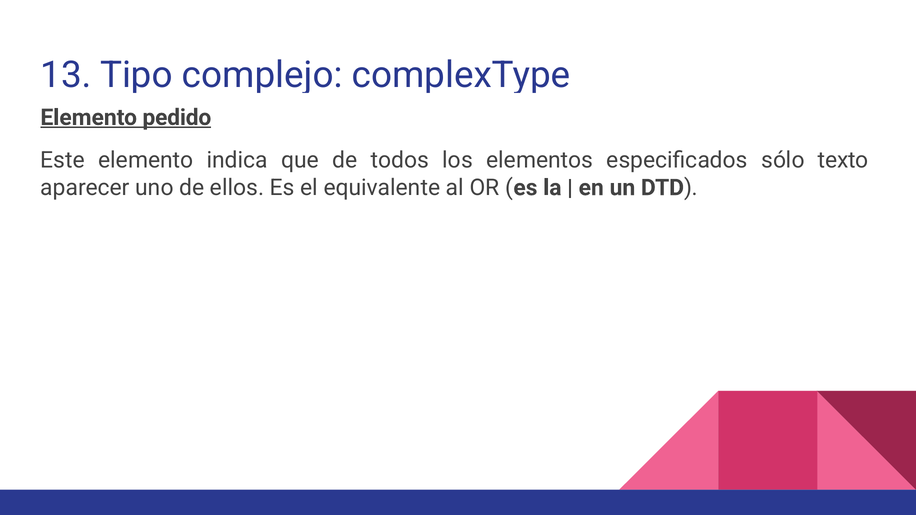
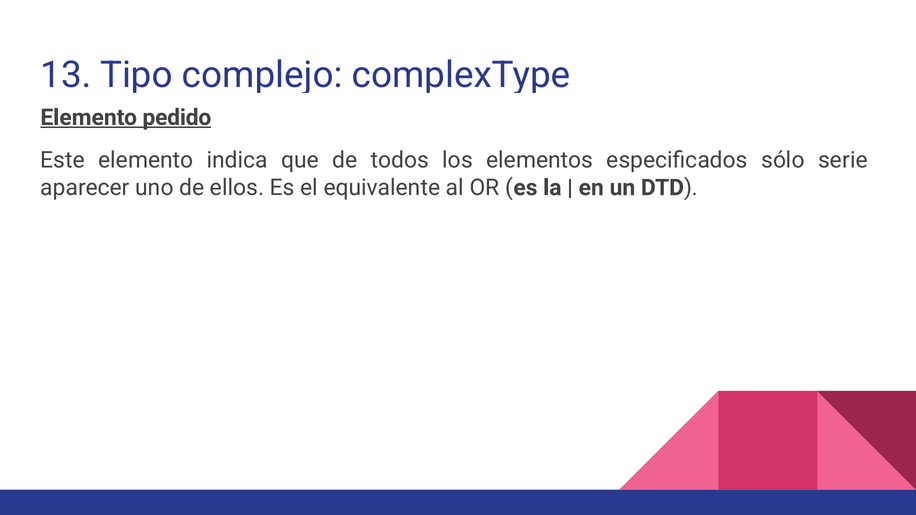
texto: texto -> serie (843, 160)
